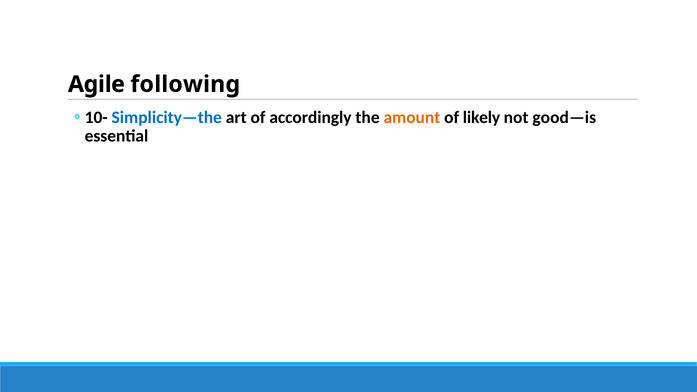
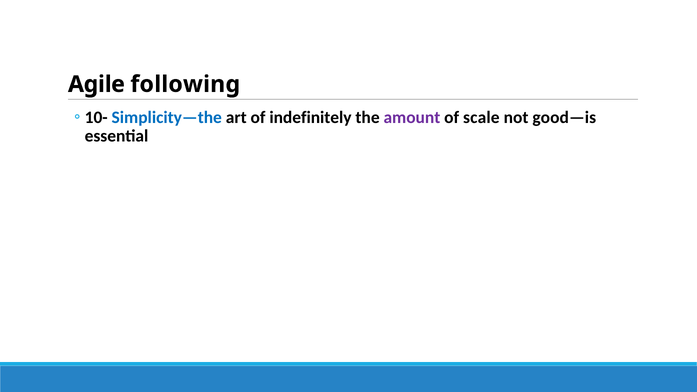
accordingly: accordingly -> indefinitely (310, 117)
amount colour: orange -> purple (412, 117)
likely: likely -> scale (481, 117)
